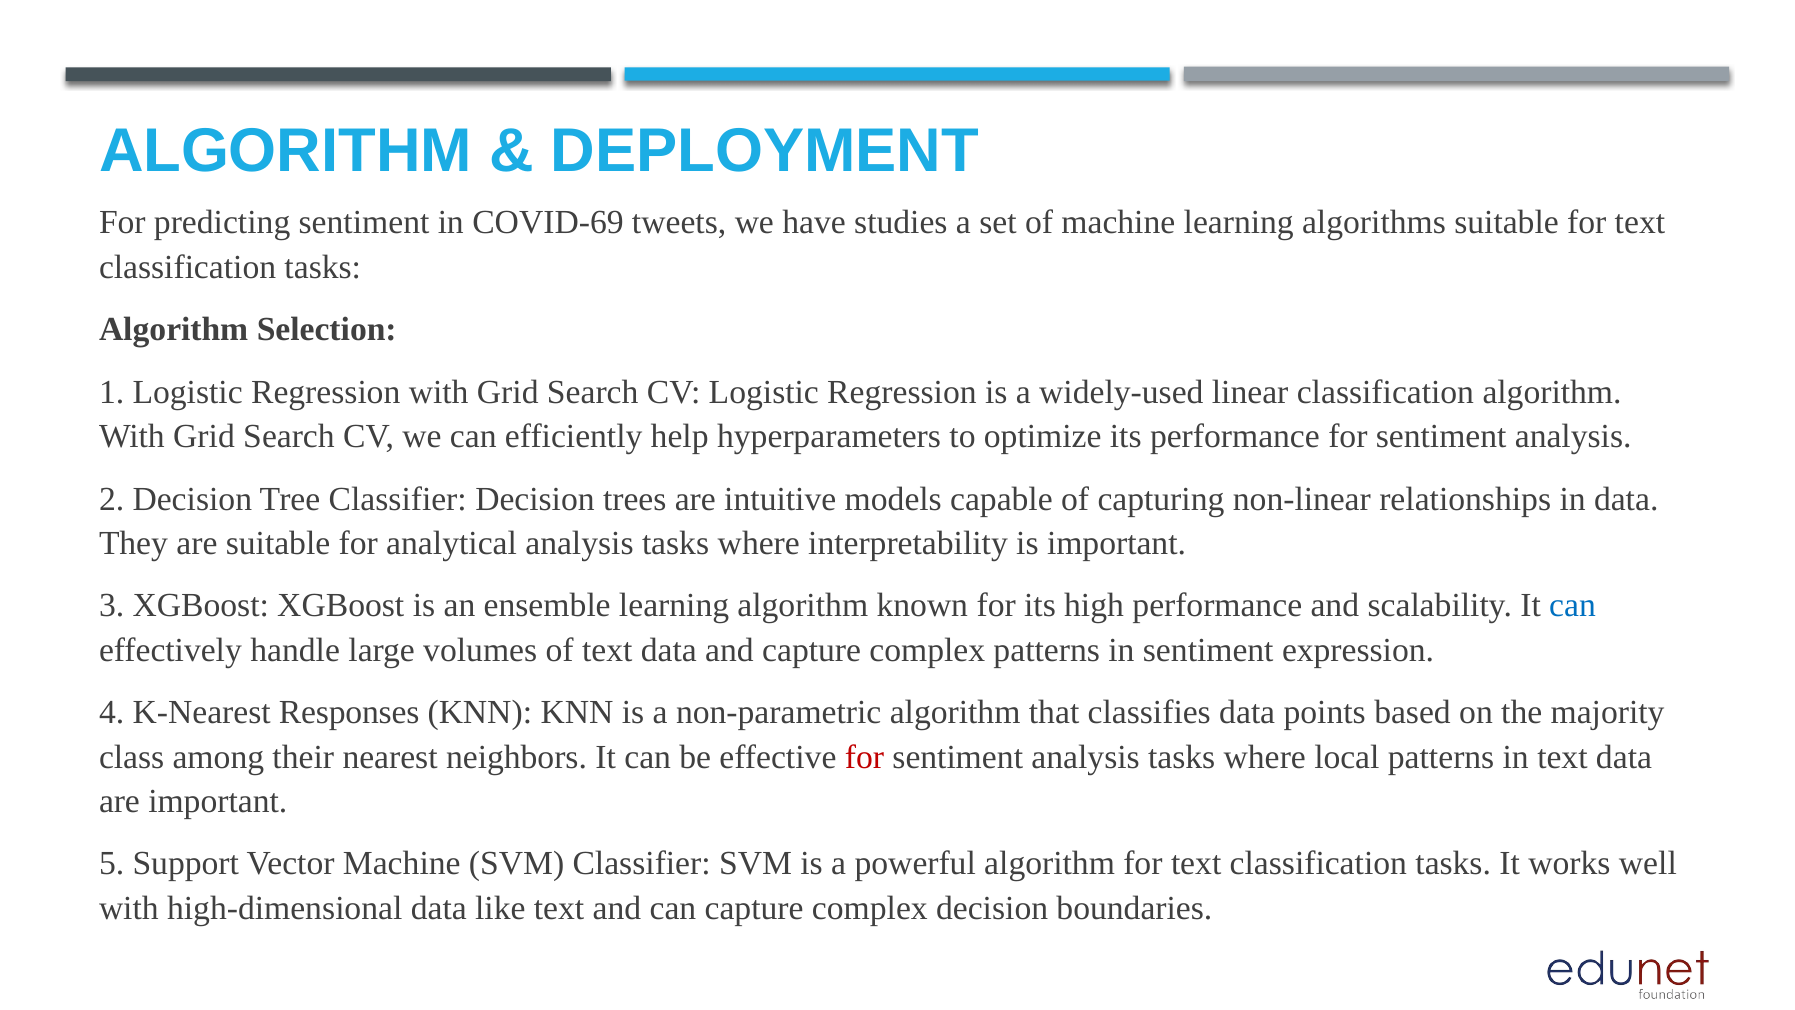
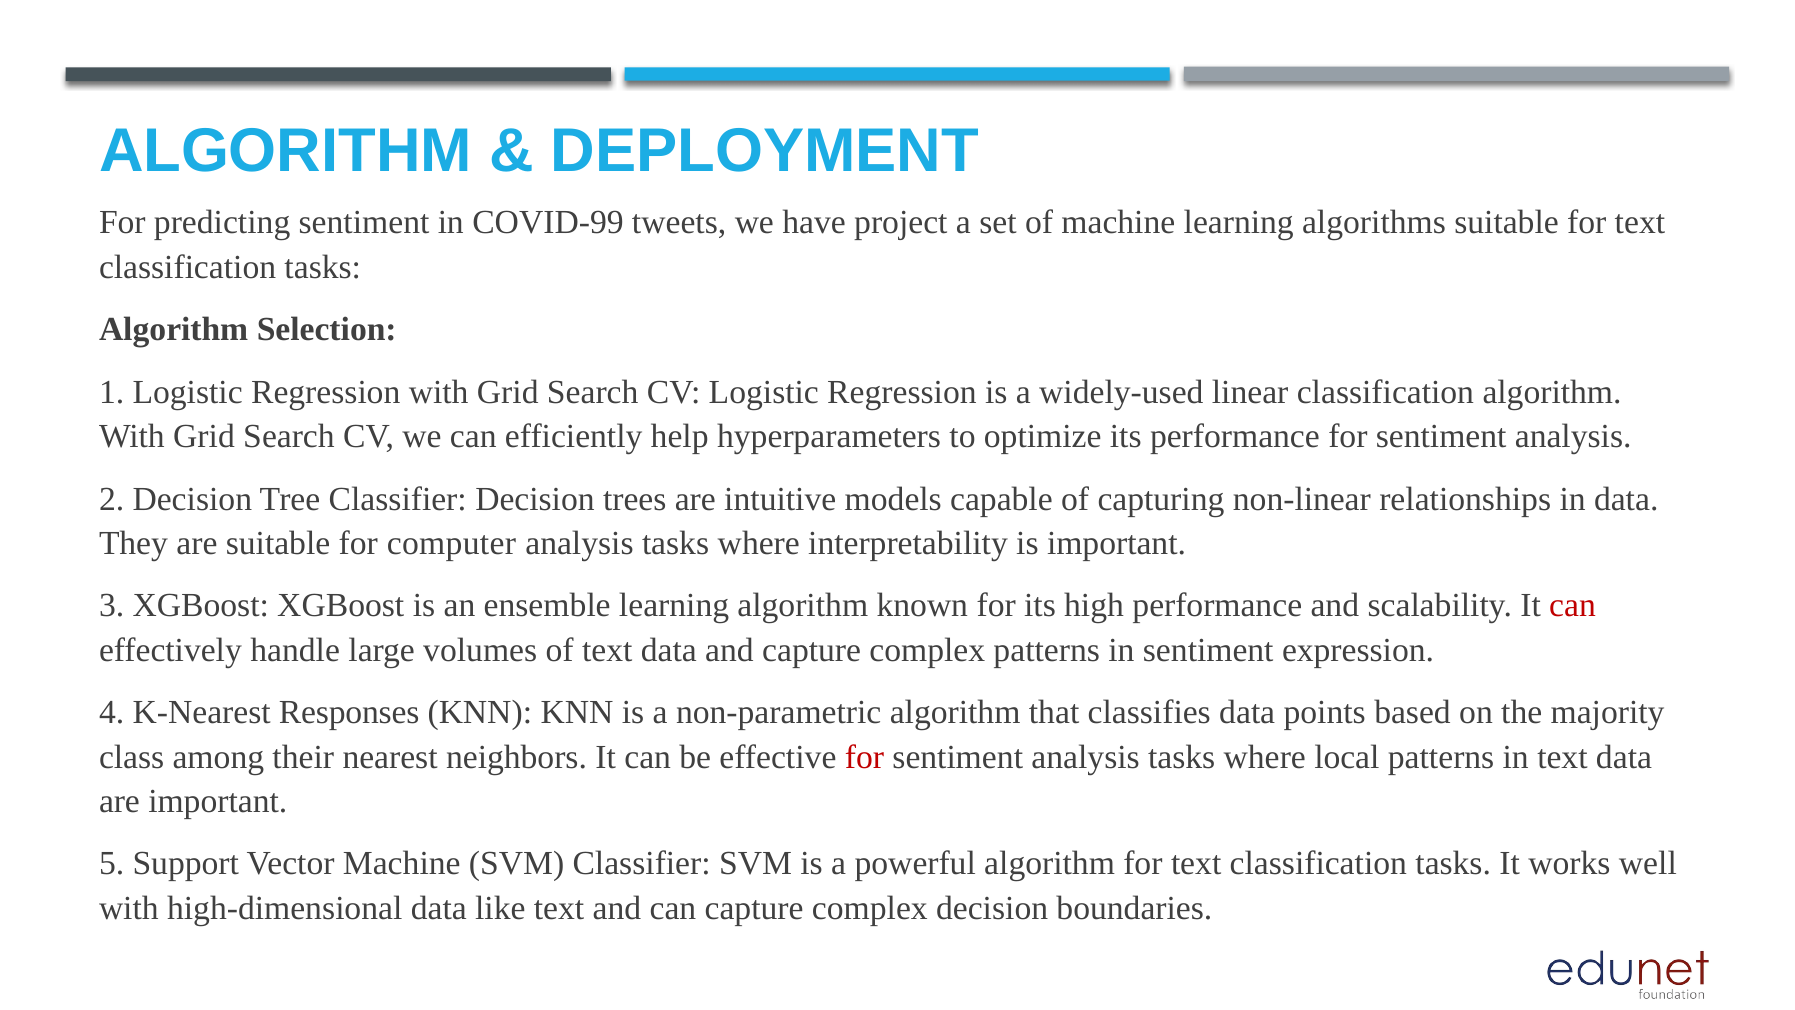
COVID-69: COVID-69 -> COVID-99 (548, 223)
studies: studies -> project (901, 223)
analytical: analytical -> computer (451, 543)
can colour: blue -> red (1573, 606)
